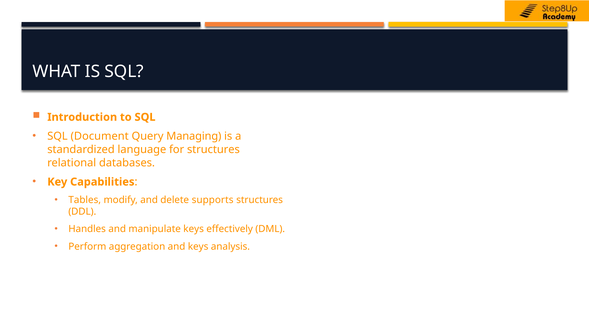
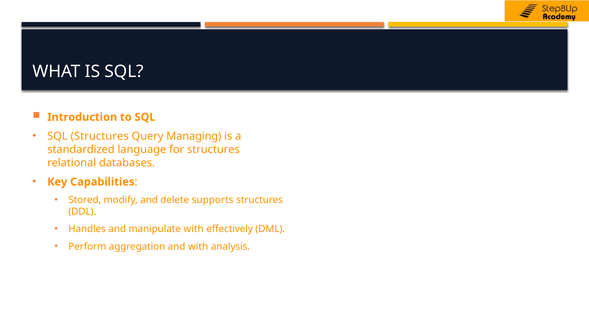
SQL Document: Document -> Structures (100, 136)
Tables: Tables -> Stored (85, 200)
manipulate keys: keys -> with (194, 229)
and keys: keys -> with (198, 247)
